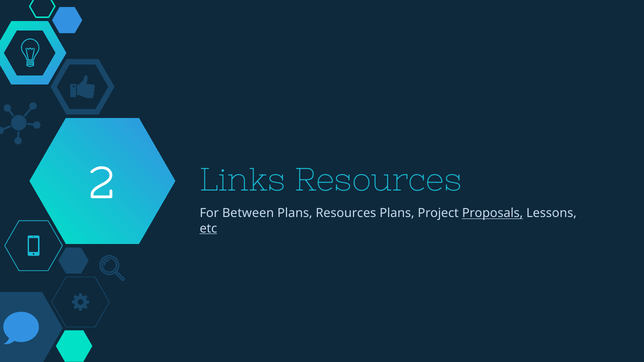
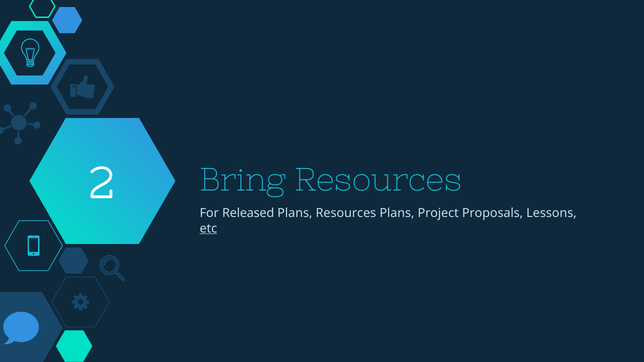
Links: Links -> Bring (243, 180)
Between: Between -> Released (248, 214)
Proposals underline: present -> none (493, 214)
